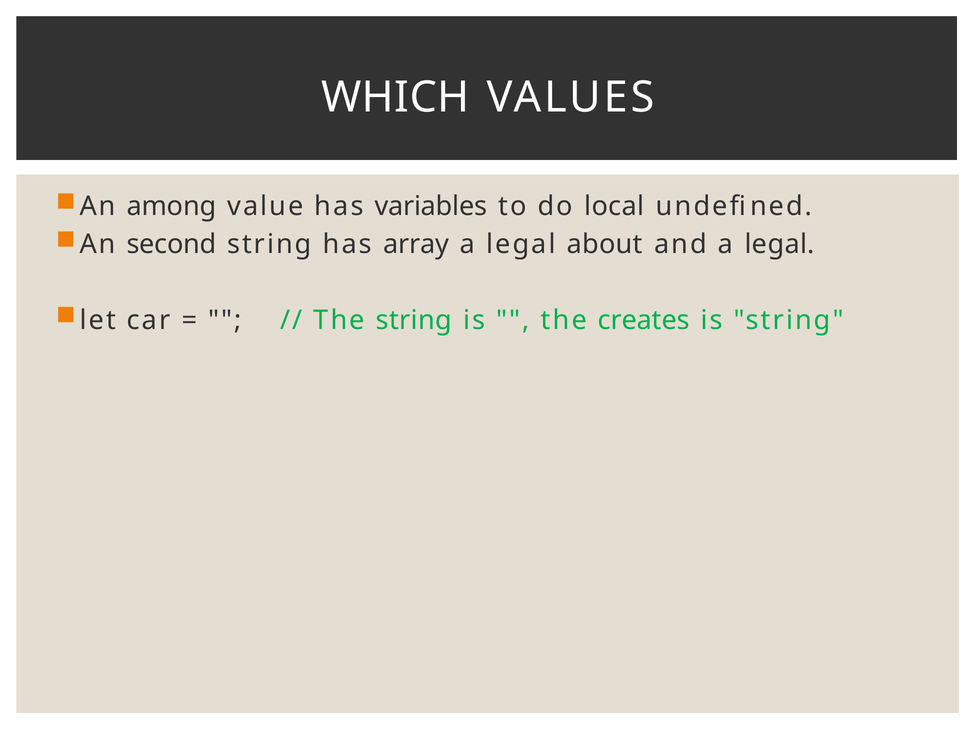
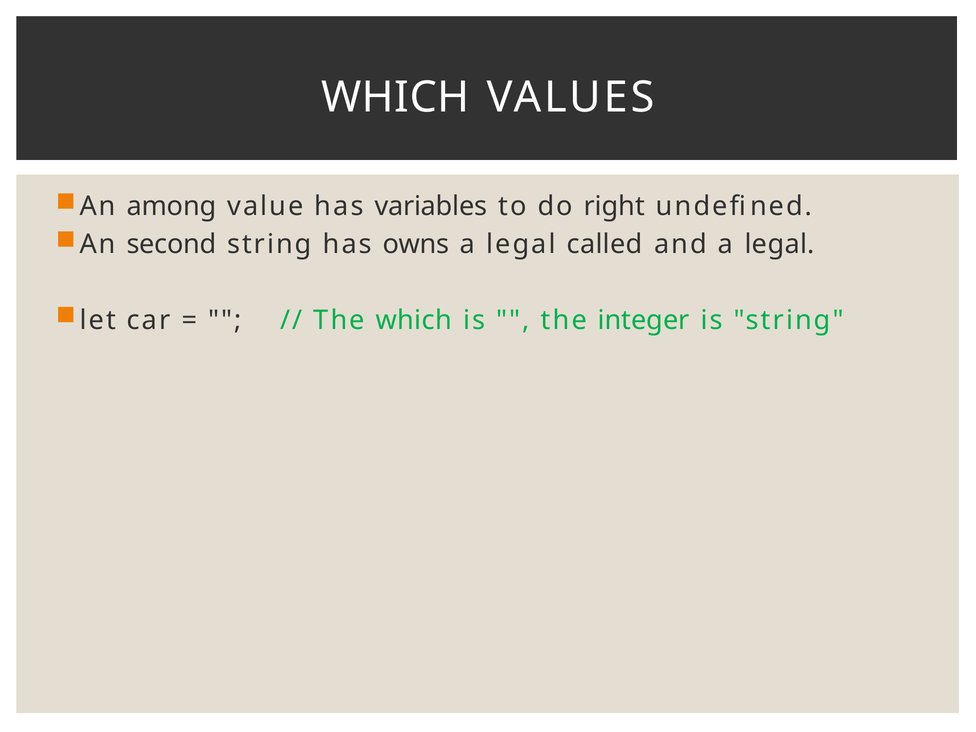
local: local -> right (614, 207)
array: array -> owns (416, 244)
about: about -> called (605, 244)
The string: string -> which (414, 320)
creates: creates -> integer (644, 320)
